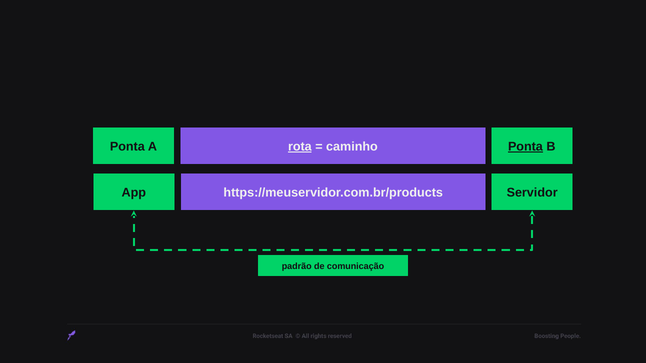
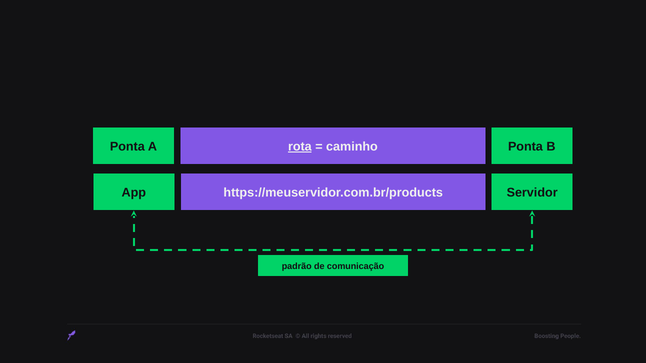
Ponta underline: present -> none (525, 147)
